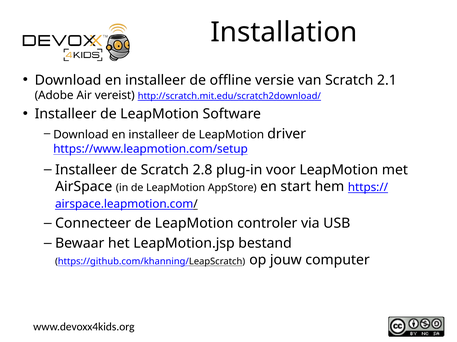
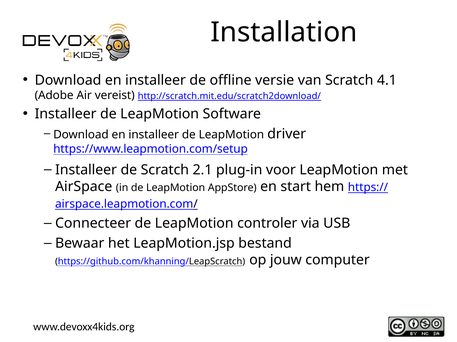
2.1: 2.1 -> 4.1 (387, 80)
2.8: 2.8 -> 2.1 (203, 170)
